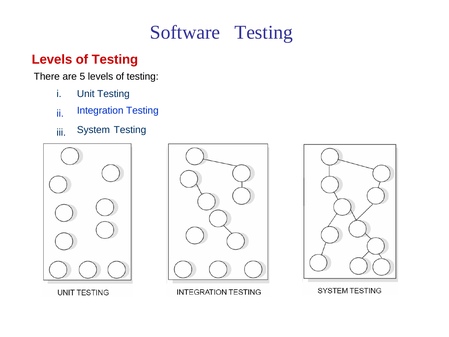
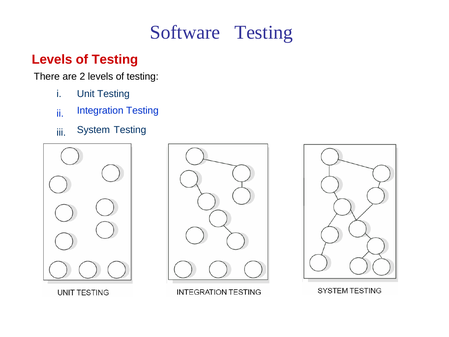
5: 5 -> 2 (82, 77)
